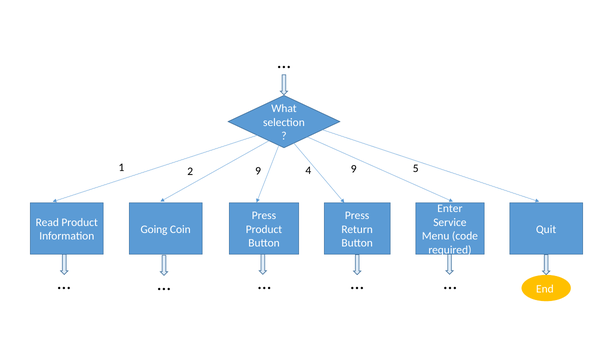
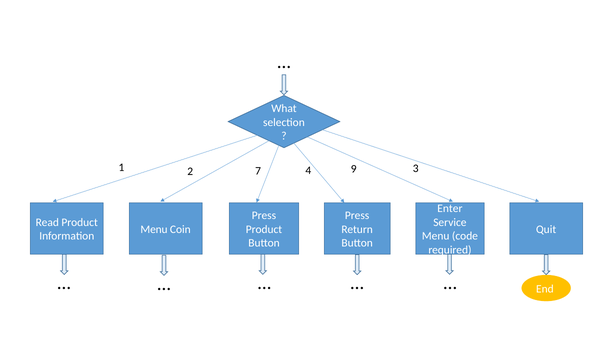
2 9: 9 -> 7 (258, 171)
5: 5 -> 3 (416, 168)
Going: Going -> Menu (154, 229)
